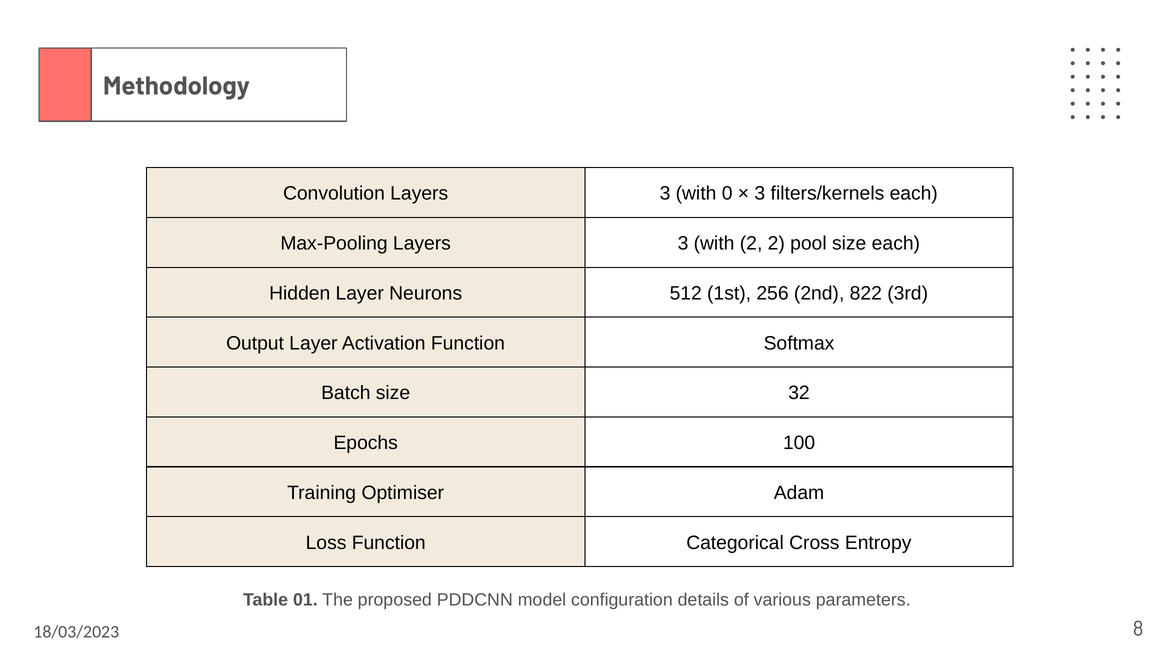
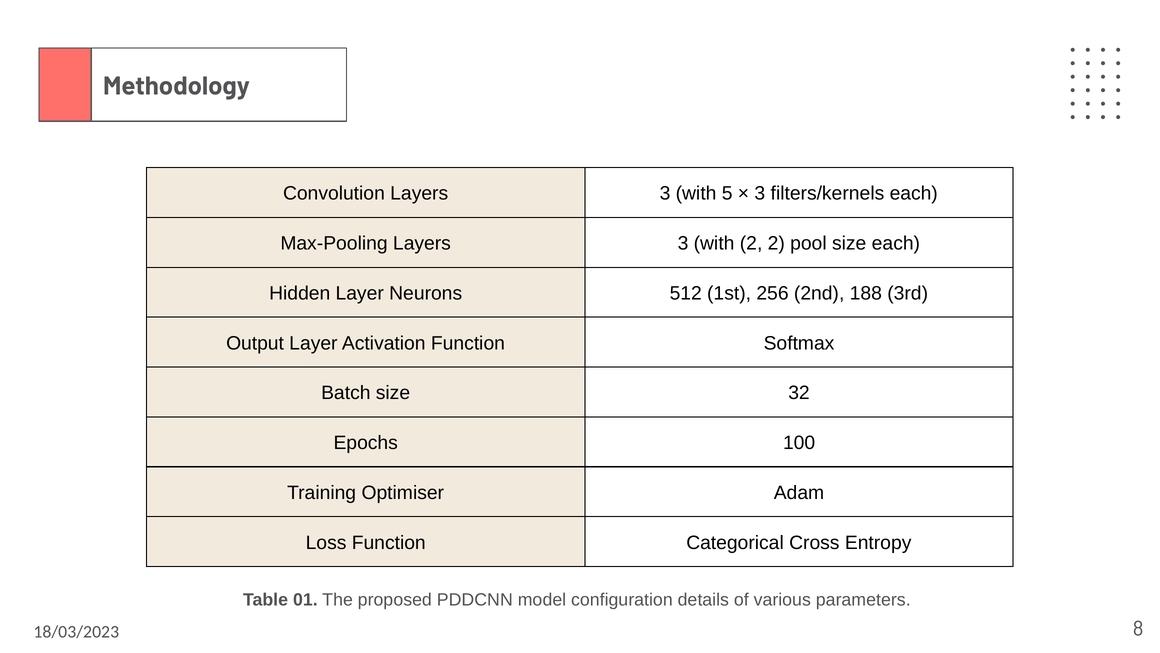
0: 0 -> 5 (727, 193)
822: 822 -> 188 (866, 293)
